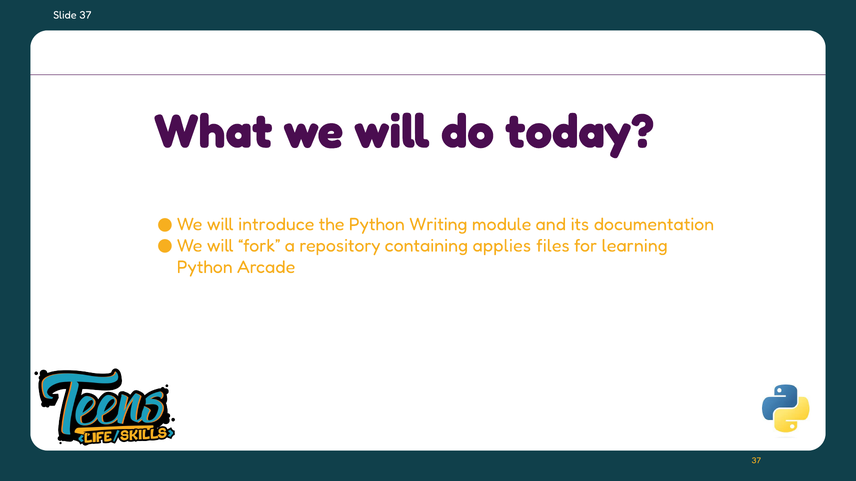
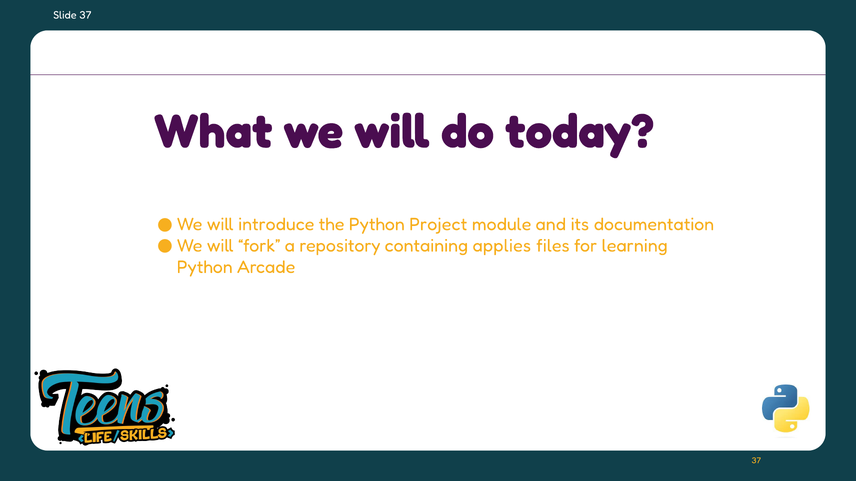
Writing: Writing -> Project (438, 224)
